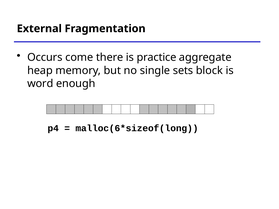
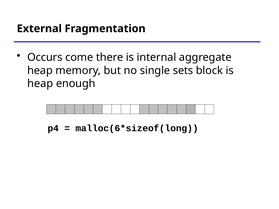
practice: practice -> internal (156, 57)
word: word -> heap (40, 84)
